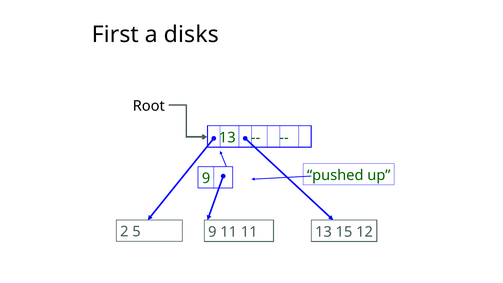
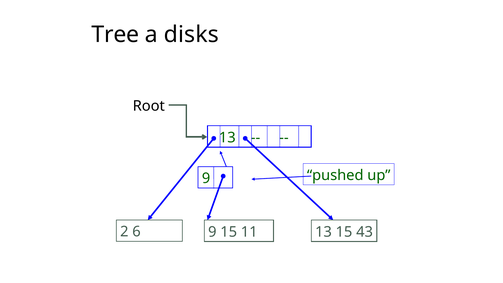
First: First -> Tree (115, 35)
5: 5 -> 6 (136, 232)
12: 12 -> 43 (365, 232)
9 11: 11 -> 15 (229, 232)
